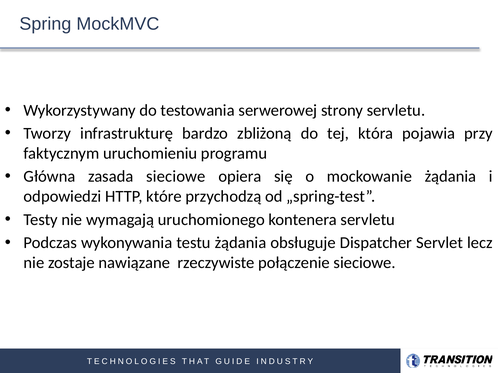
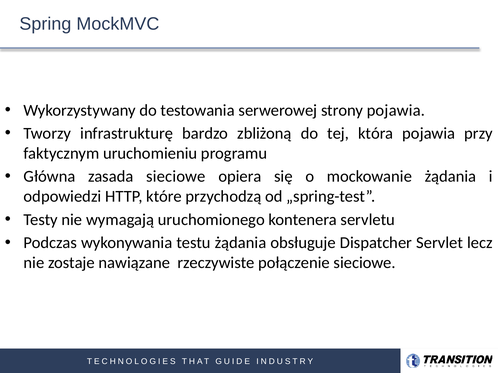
strony servletu: servletu -> pojawia (396, 110)
